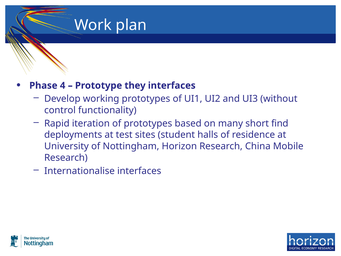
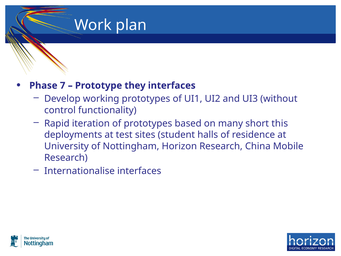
4: 4 -> 7 (63, 85)
find: find -> this (280, 123)
